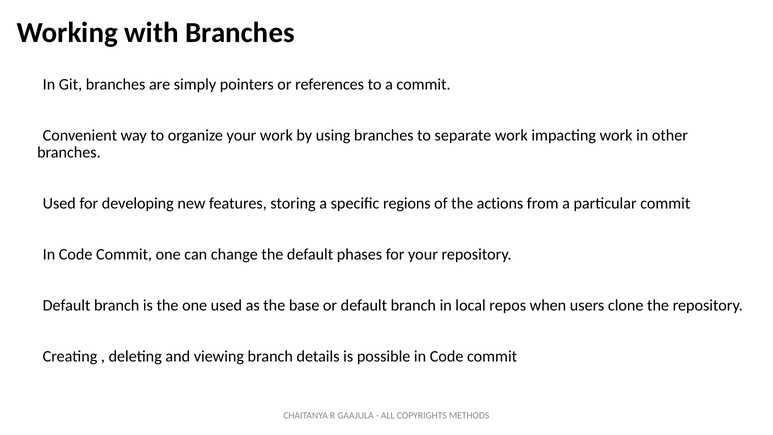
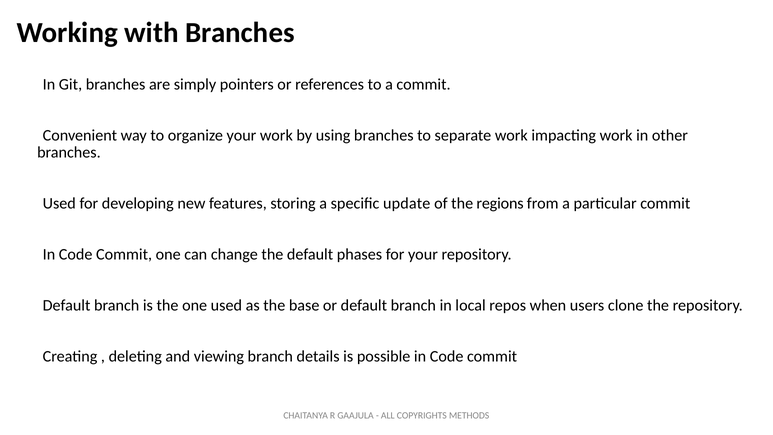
regions: regions -> update (407, 203)
actions: actions -> regions (500, 203)
